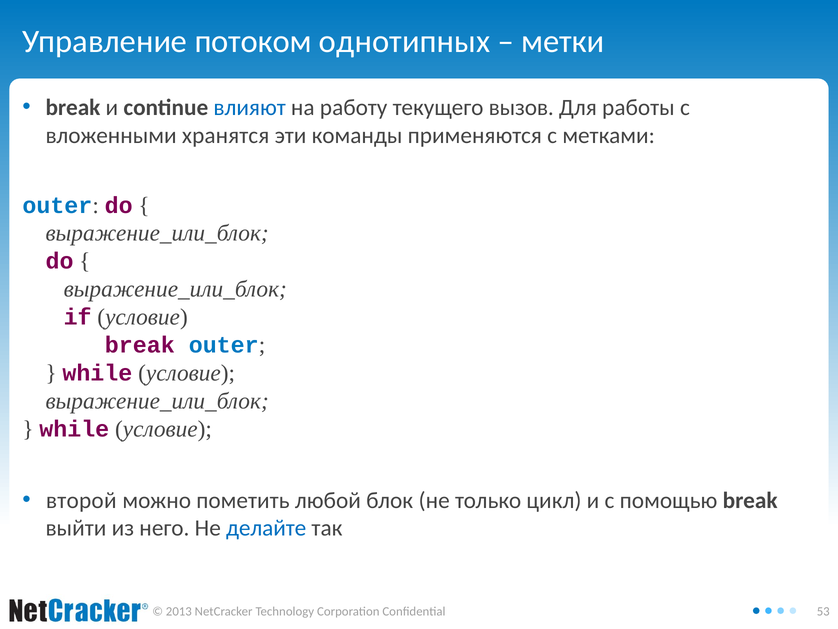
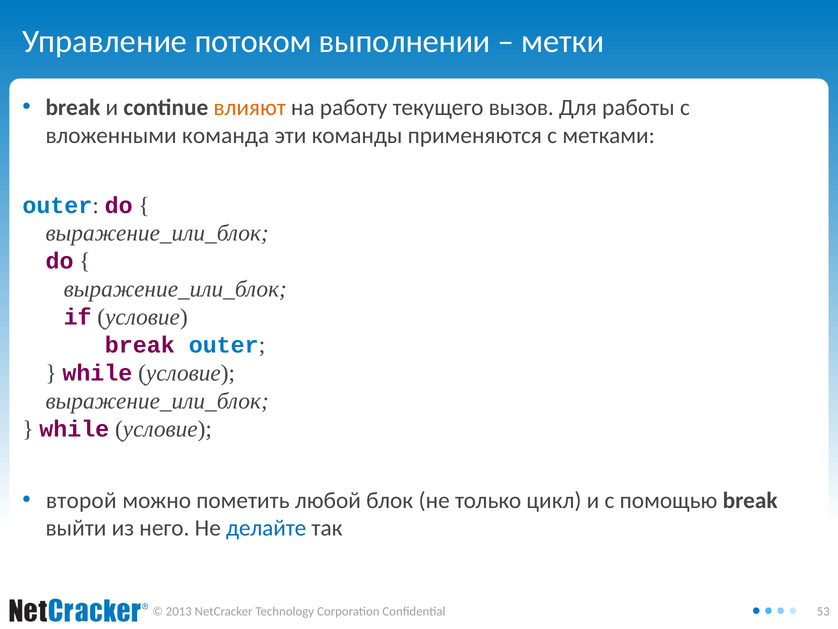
однотипных: однотипных -> выполнении (405, 42)
влияют colour: blue -> orange (250, 107)
хранятся: хранятся -> команда (226, 135)
